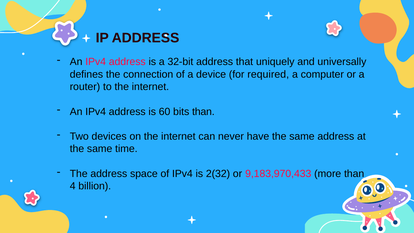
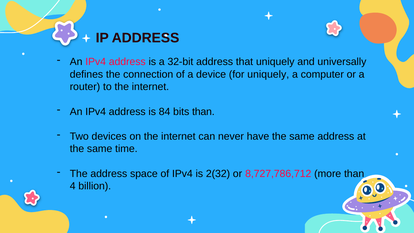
for required: required -> uniquely (268, 74)
60: 60 -> 84 (165, 112)
9,183,970,433: 9,183,970,433 -> 8,727,786,712 (278, 174)
